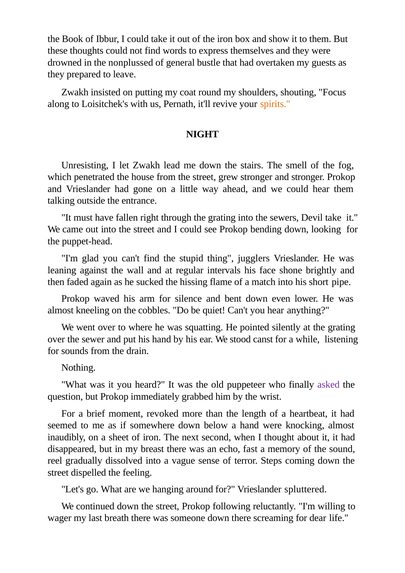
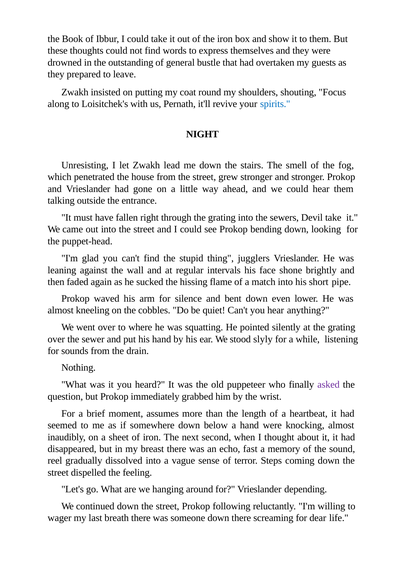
nonplussed: nonplussed -> outstanding (131, 62)
spirits colour: orange -> blue (275, 104)
canst: canst -> slyly (263, 339)
revoked: revoked -> assumes (163, 414)
spluttered: spluttered -> depending (306, 489)
